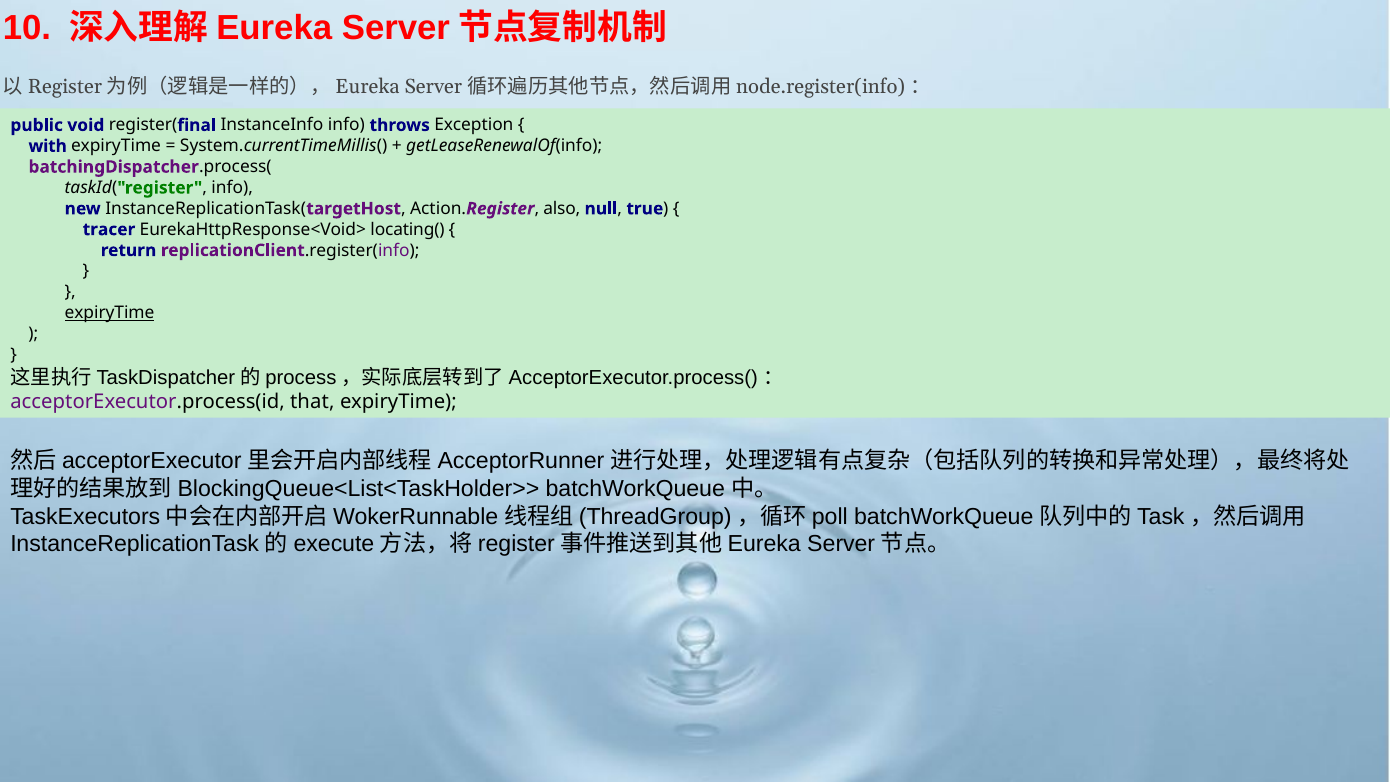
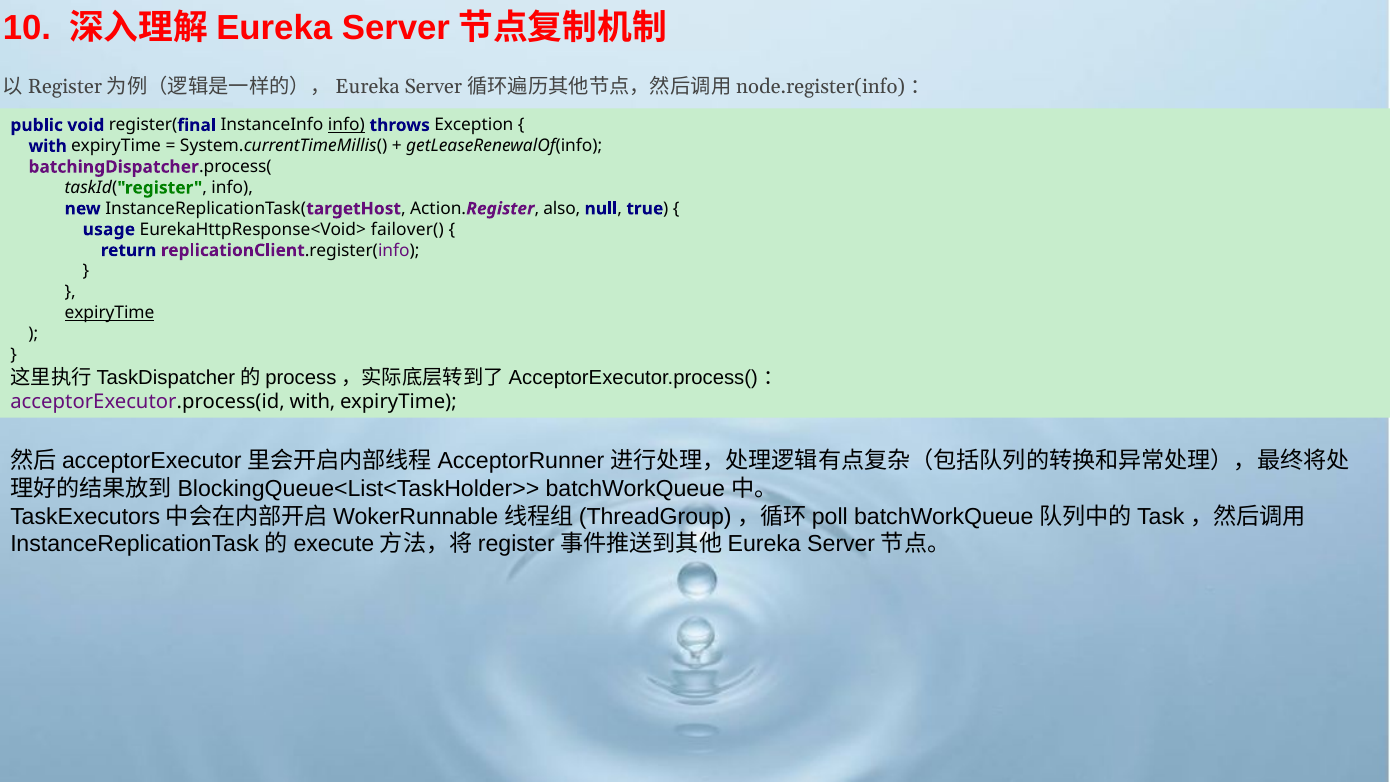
info underline: none -> present (346, 125)
tracer: tracer -> usage (109, 229)
locating(: locating( -> failover( (407, 229)
acceptorExecutor.process(id that: that -> with (312, 402)
